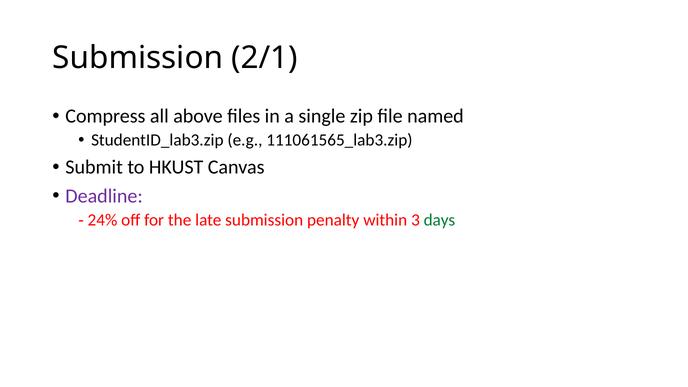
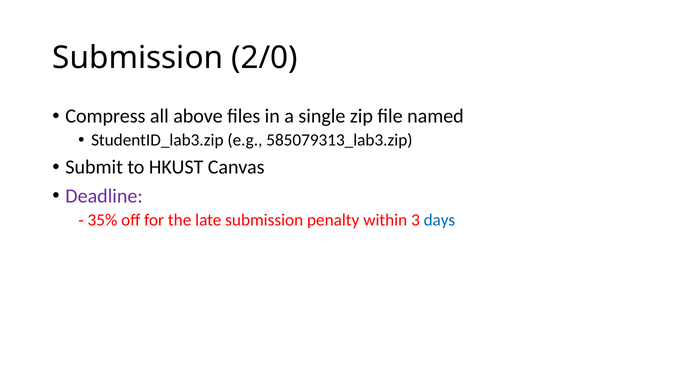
2/1: 2/1 -> 2/0 (265, 58)
111061565_lab3.zip: 111061565_lab3.zip -> 585079313_lab3.zip (339, 140)
24%: 24% -> 35% (102, 220)
days colour: green -> blue (439, 220)
